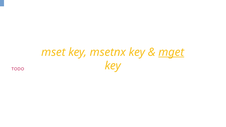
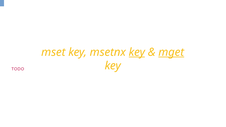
key underline: none -> present (137, 52)
